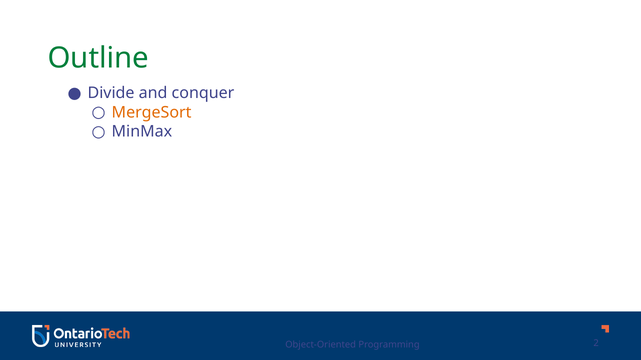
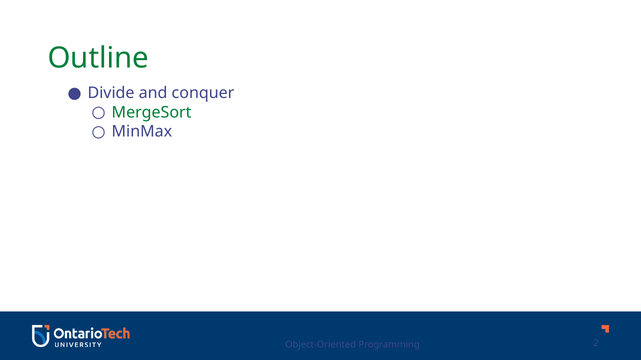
MergeSort colour: orange -> green (152, 112)
